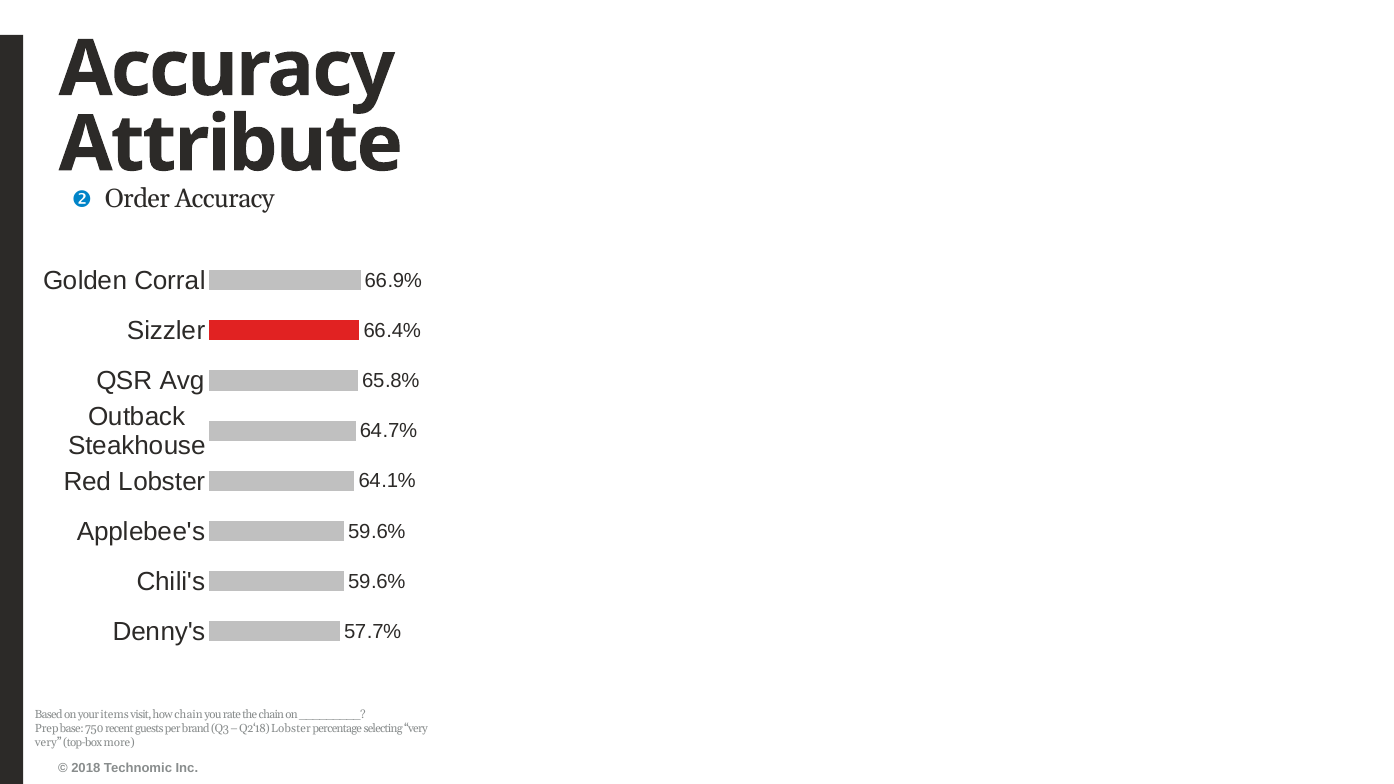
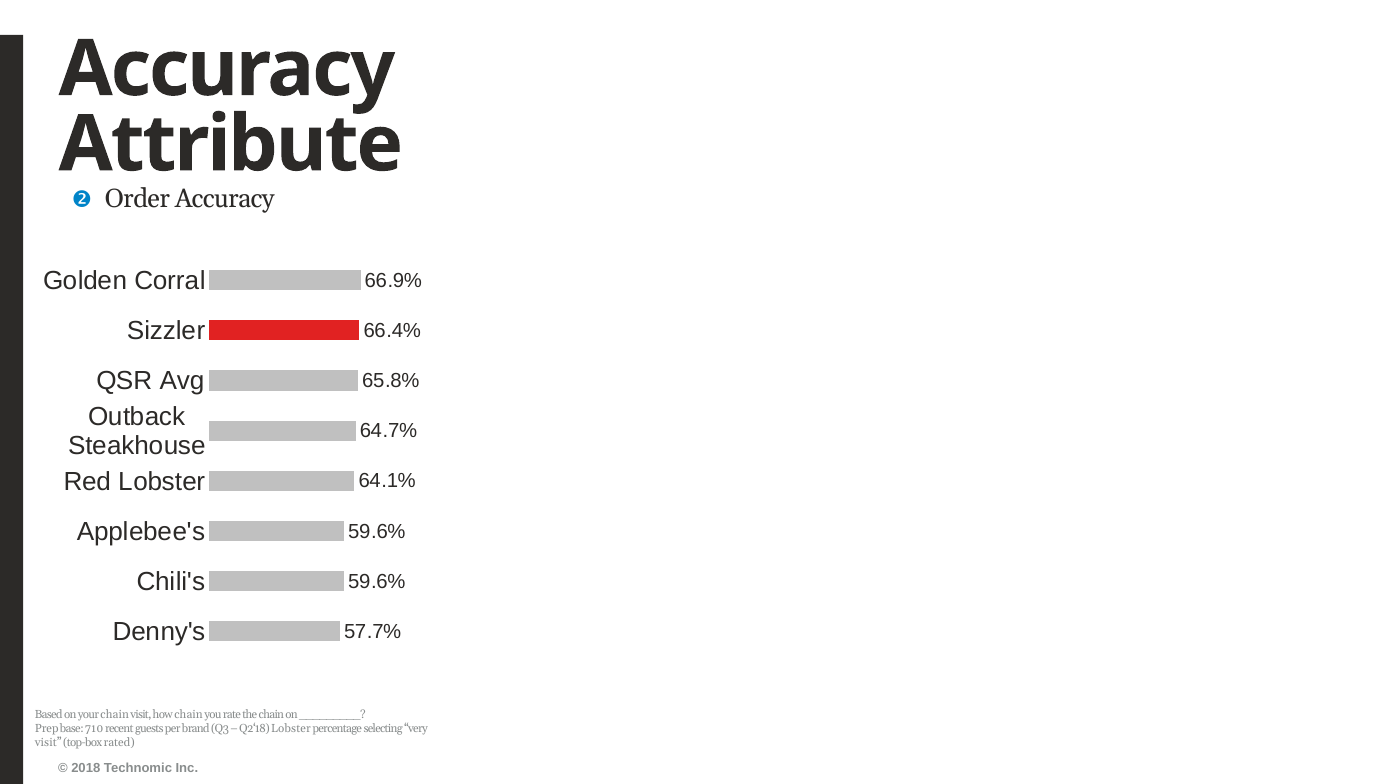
your items: items -> chain (115, 715)
750: 750 -> 710 (94, 728)
very: very -> visit (48, 742)
more: more -> rated (119, 742)
